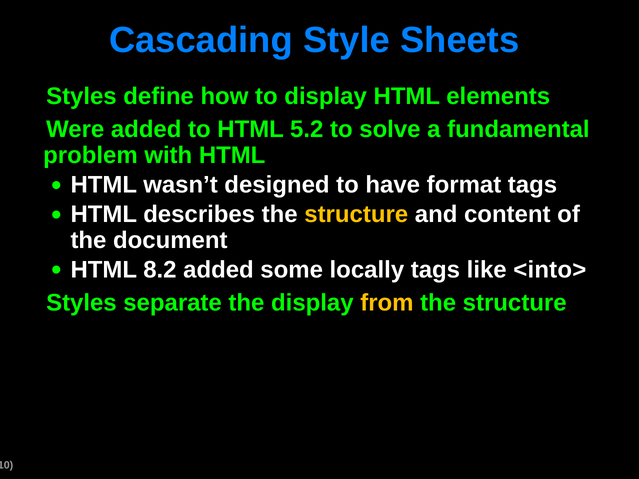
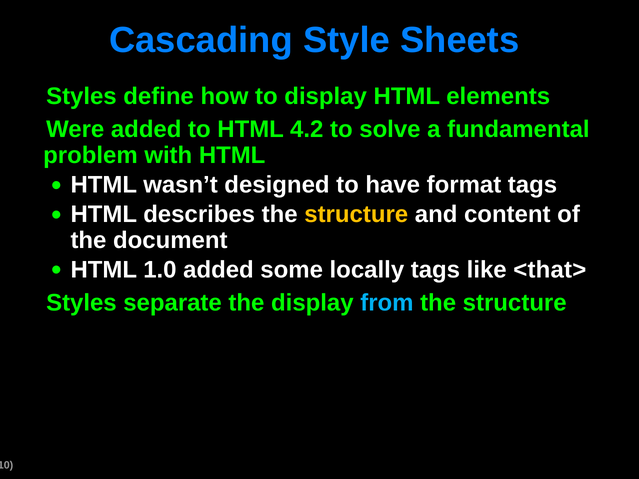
5.2: 5.2 -> 4.2 (307, 129)
8.2: 8.2 -> 1.0 (160, 270)
<into>: <into> -> <that> (550, 270)
from colour: yellow -> light blue (387, 303)
